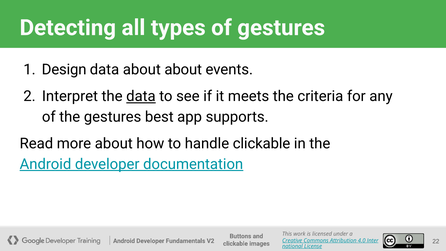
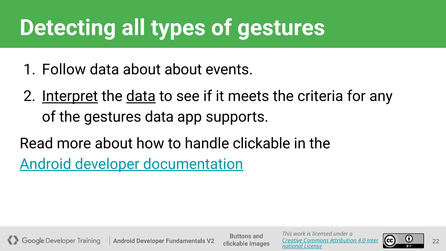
Design: Design -> Follow (64, 70)
Interpret underline: none -> present (70, 96)
gestures best: best -> data (159, 117)
